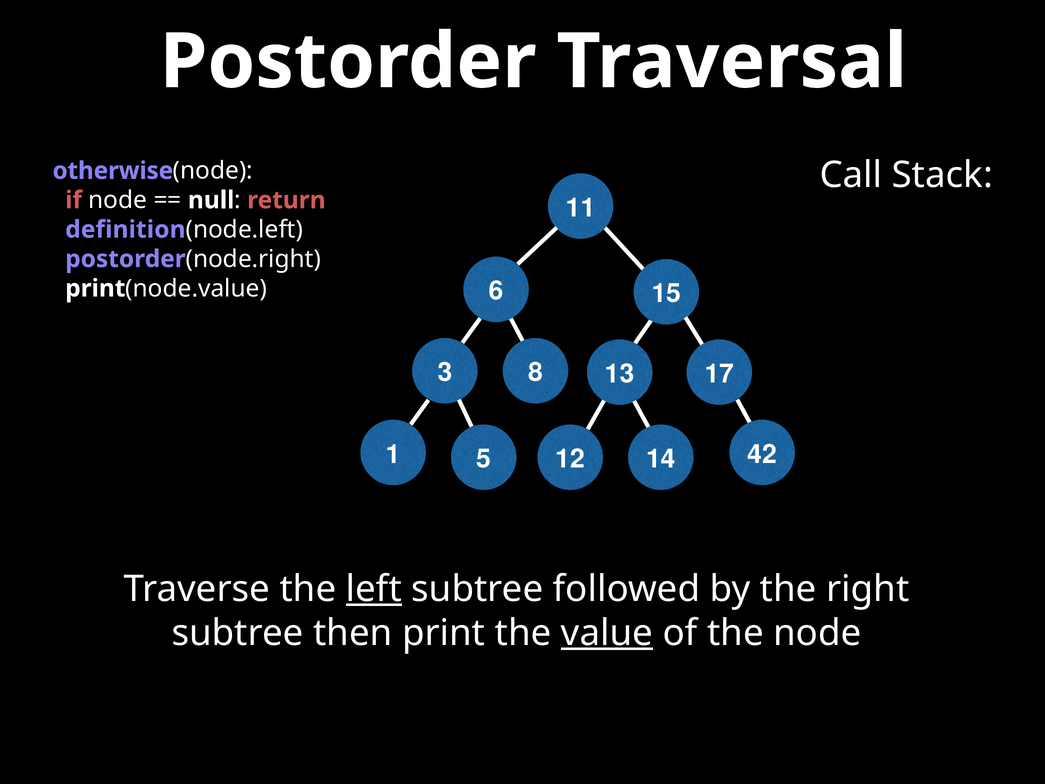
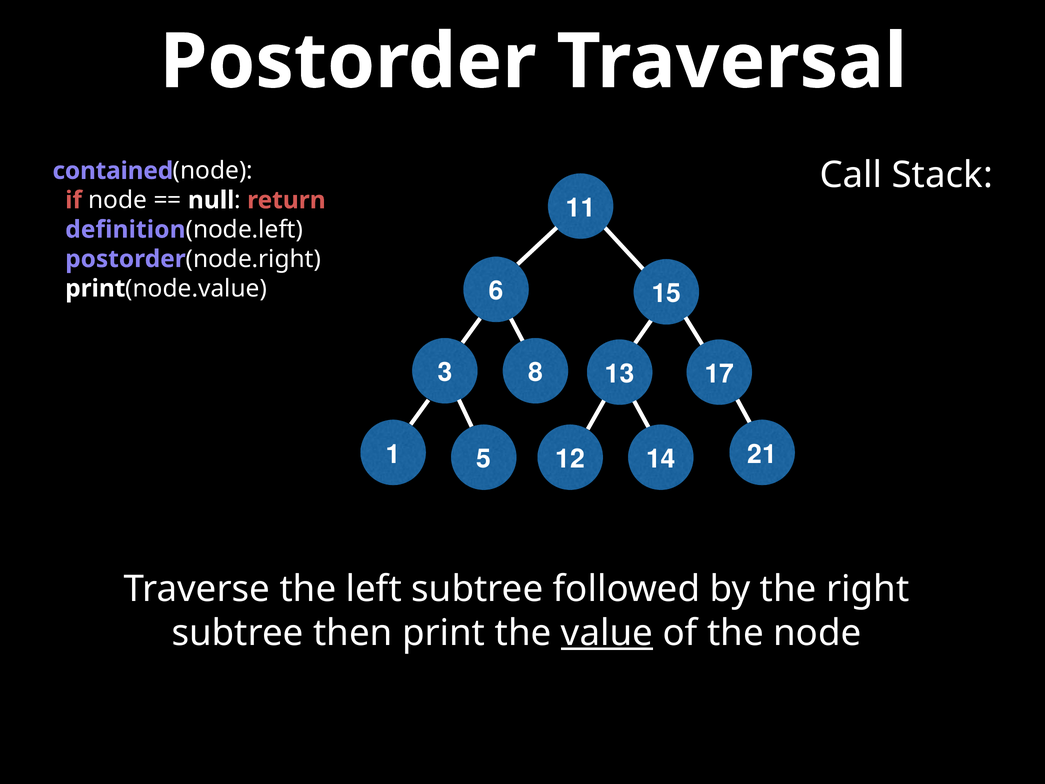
otherwise: otherwise -> contained (113, 171)
42: 42 -> 21 (762, 454)
left underline: present -> none (374, 589)
